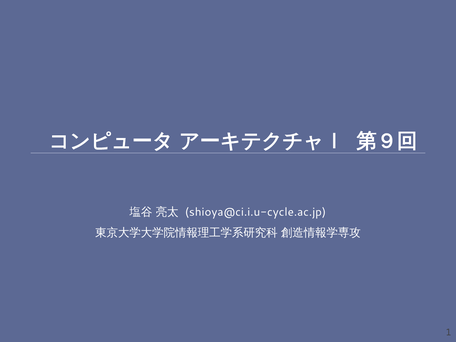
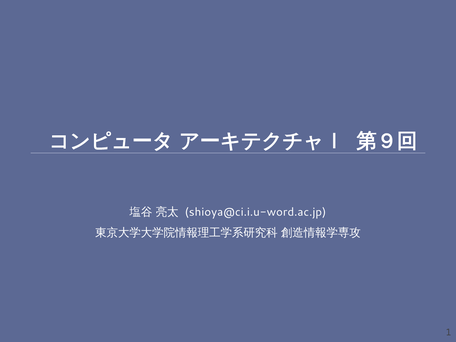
shioya@ci.i.u-cycle.ac.jp: shioya@ci.i.u-cycle.ac.jp -> shioya@ci.i.u-word.ac.jp (255, 212)
